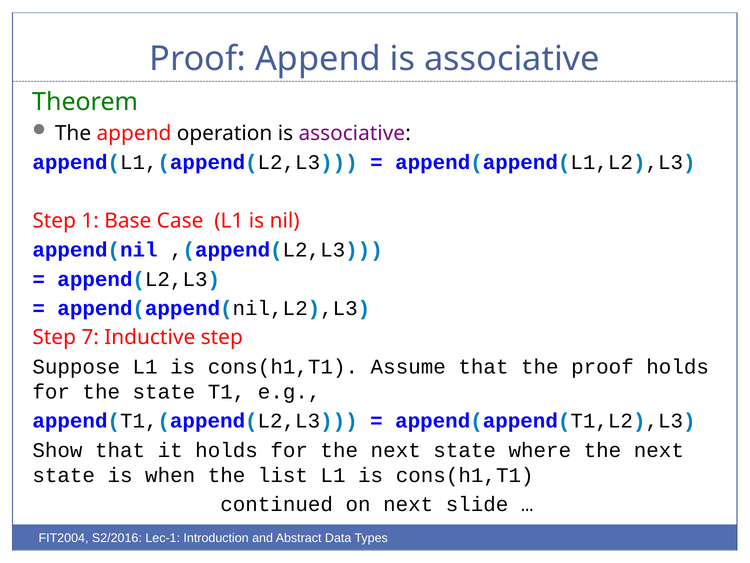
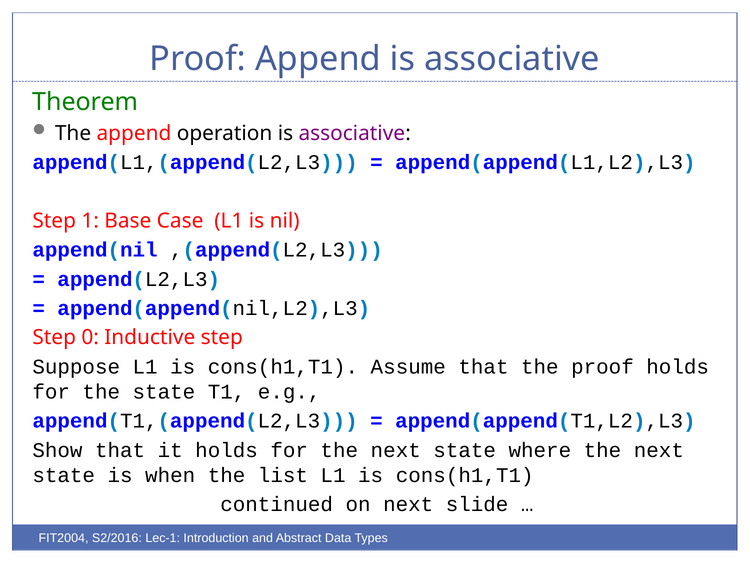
7: 7 -> 0 (90, 337)
